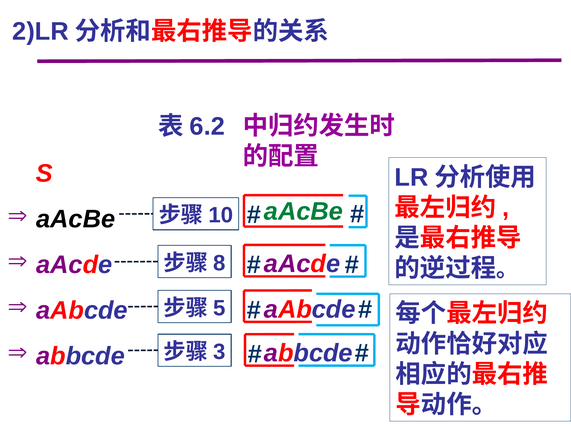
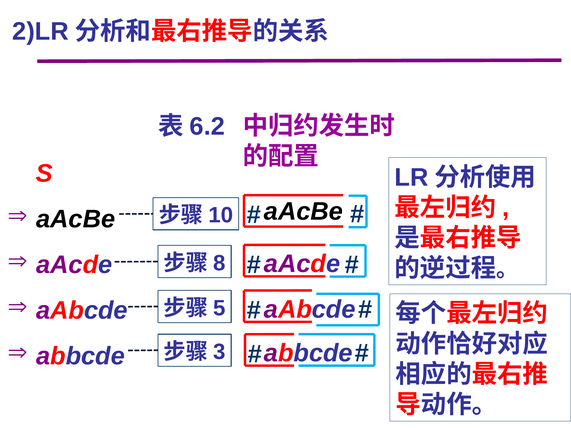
aAcBe colour: green -> black (303, 211)
